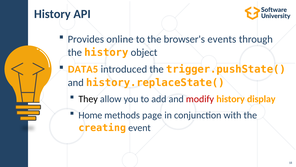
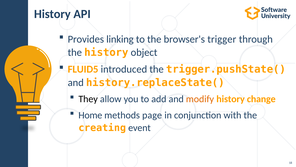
online: online -> linking (120, 39)
events: events -> trigger (222, 39)
DATA5: DATA5 -> FLUID5 (83, 69)
modify colour: red -> orange (200, 99)
display: display -> change (261, 99)
